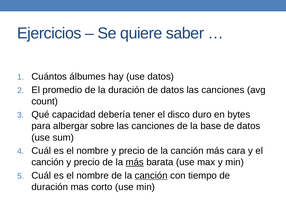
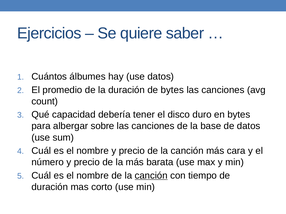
duración de datos: datos -> bytes (172, 90)
canción: canción -> número (48, 163)
más underline: present -> none (135, 163)
